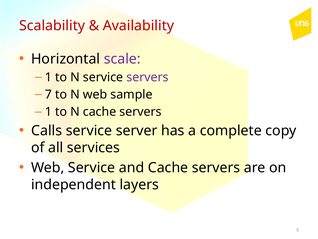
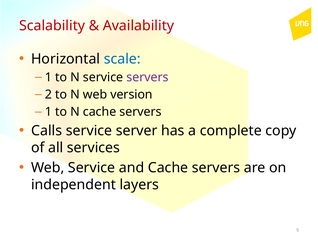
scale colour: purple -> blue (122, 59)
7: 7 -> 2 (48, 94)
sample: sample -> version (131, 94)
